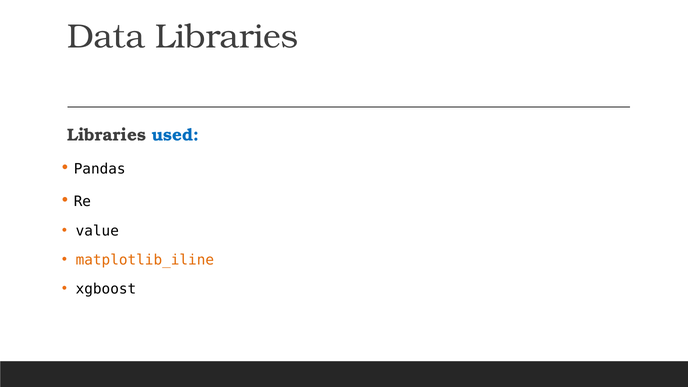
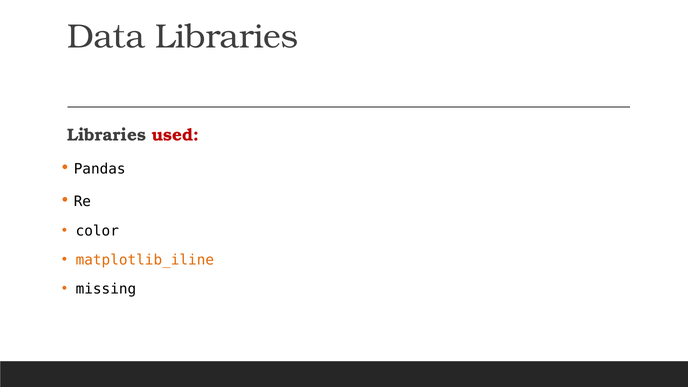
used colour: blue -> red (175, 135)
value: value -> color (97, 231)
xgboost: xgboost -> missing (106, 289)
